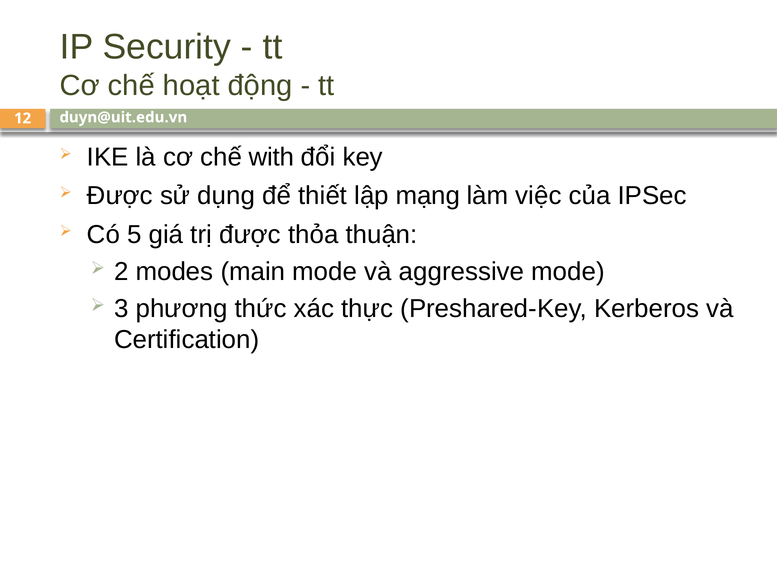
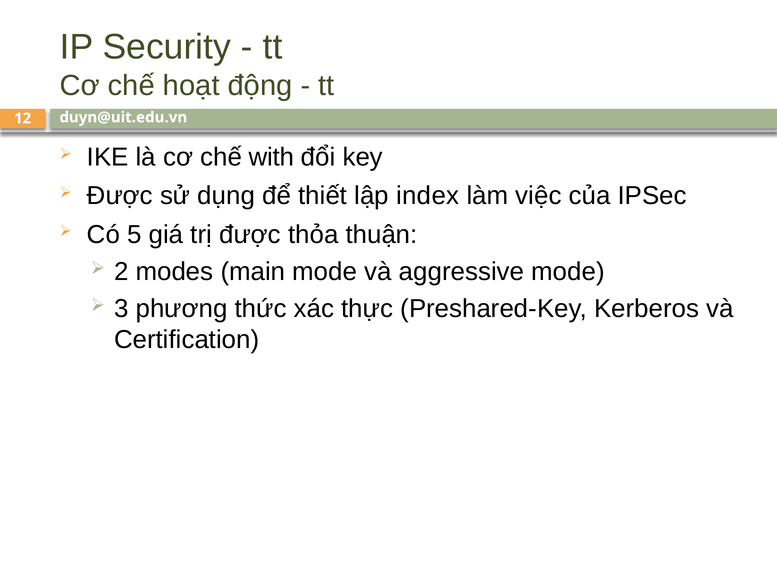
mạng: mạng -> index (428, 196)
